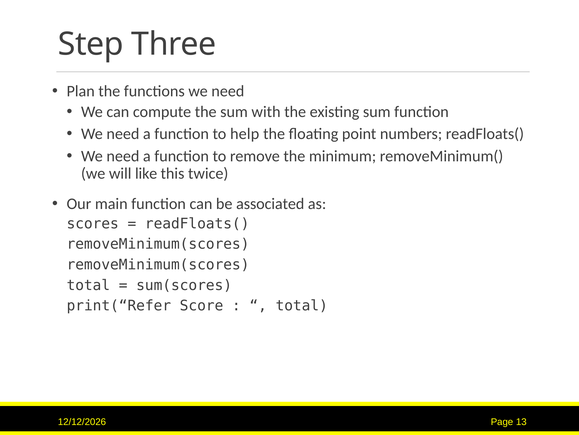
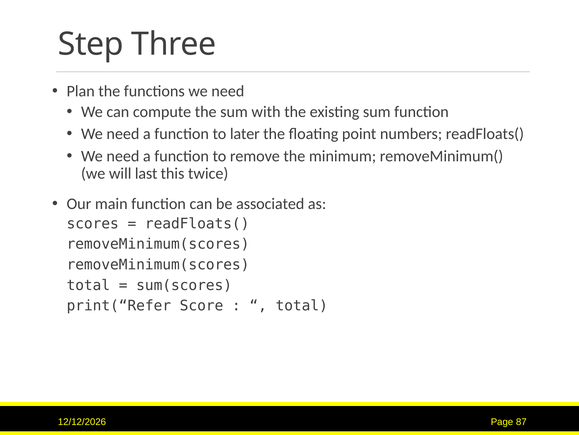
help: help -> later (245, 134)
like: like -> last (146, 173)
13: 13 -> 87 (521, 421)
